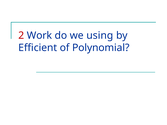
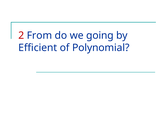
Work: Work -> From (39, 36)
using: using -> going (100, 36)
